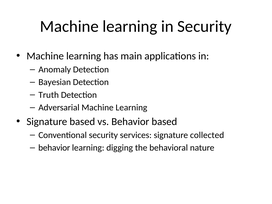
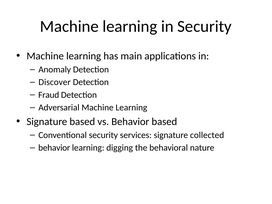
Bayesian: Bayesian -> Discover (55, 82)
Truth: Truth -> Fraud (49, 95)
